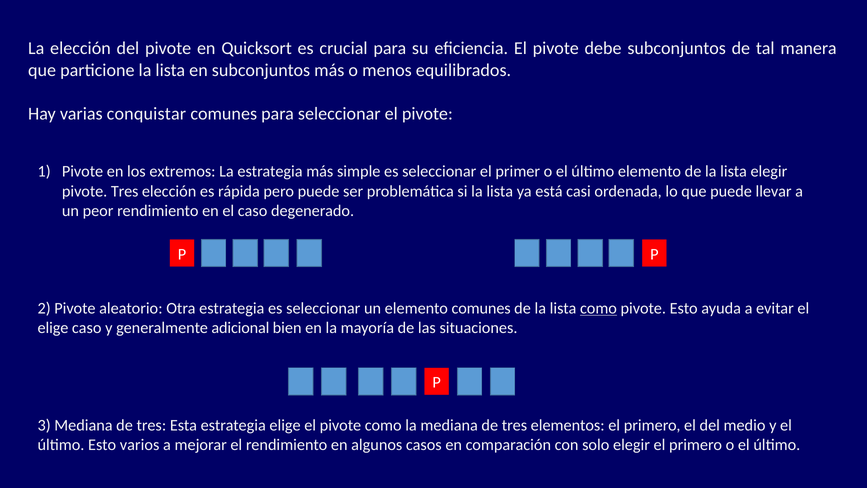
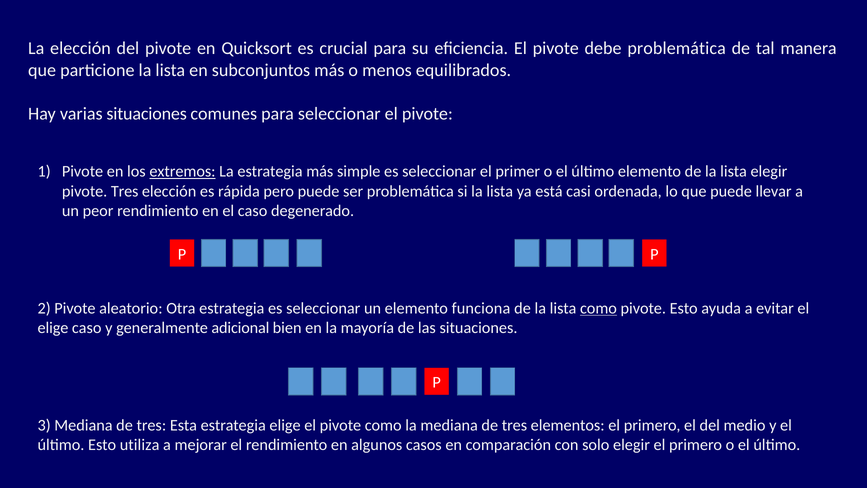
debe subconjuntos: subconjuntos -> problemática (677, 48)
varias conquistar: conquistar -> situaciones (147, 114)
extremos underline: none -> present (182, 172)
elemento comunes: comunes -> funciona (481, 308)
varios: varios -> utiliza (140, 445)
